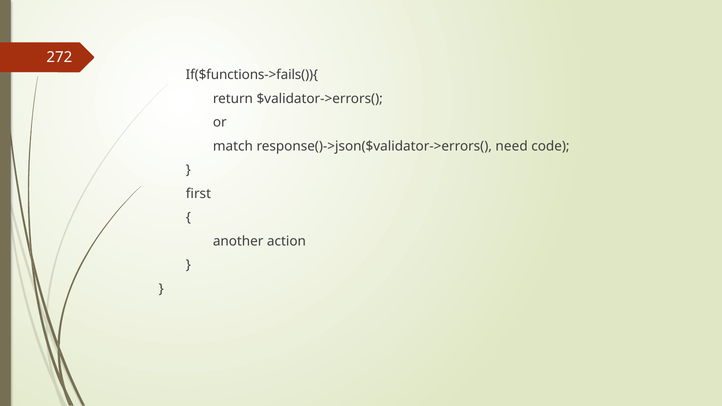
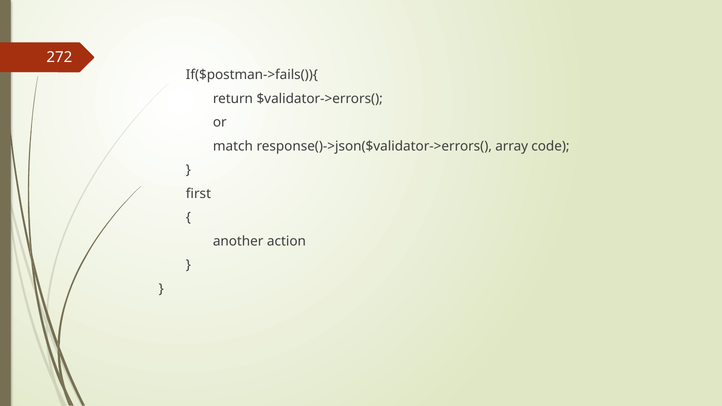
If($functions->fails()){: If($functions->fails()){ -> If($postman->fails()){ (252, 75)
need: need -> array (512, 146)
